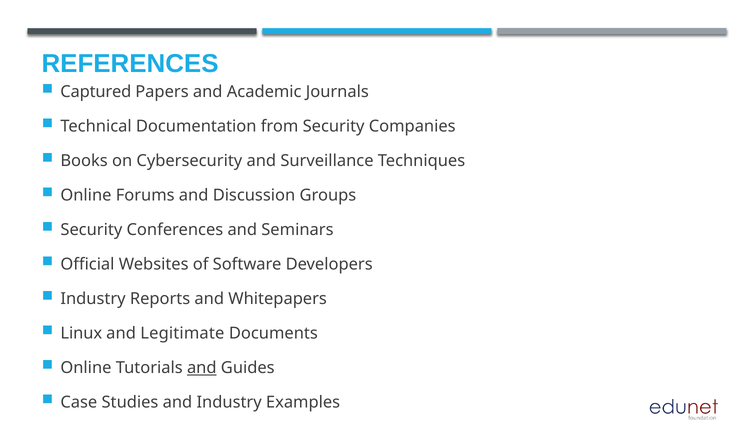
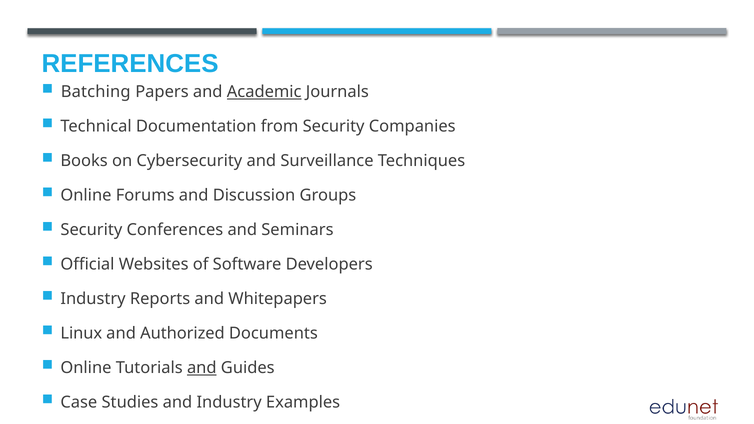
Captured: Captured -> Batching (96, 92)
Academic underline: none -> present (264, 92)
Legitimate: Legitimate -> Authorized (182, 333)
